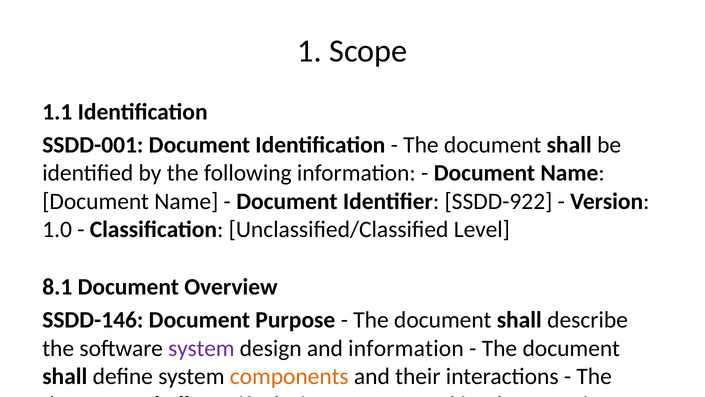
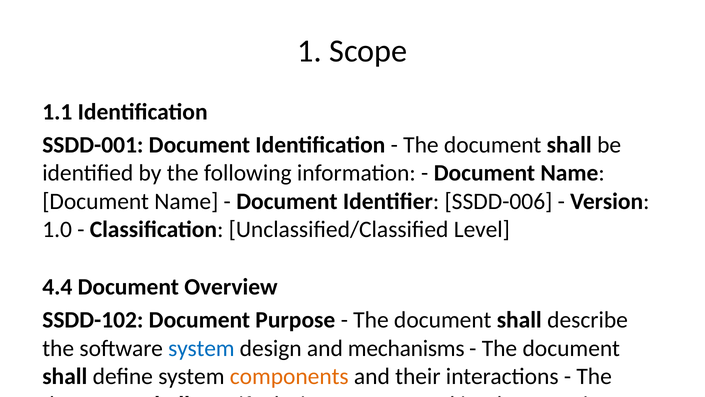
SSDD-922: SSDD-922 -> SSDD-006 (498, 201)
8.1: 8.1 -> 4.4 (57, 287)
SSDD-146: SSDD-146 -> SSDD-102 (93, 320)
system colour: purple -> blue (201, 348)
and information: information -> mechanisms (406, 348)
